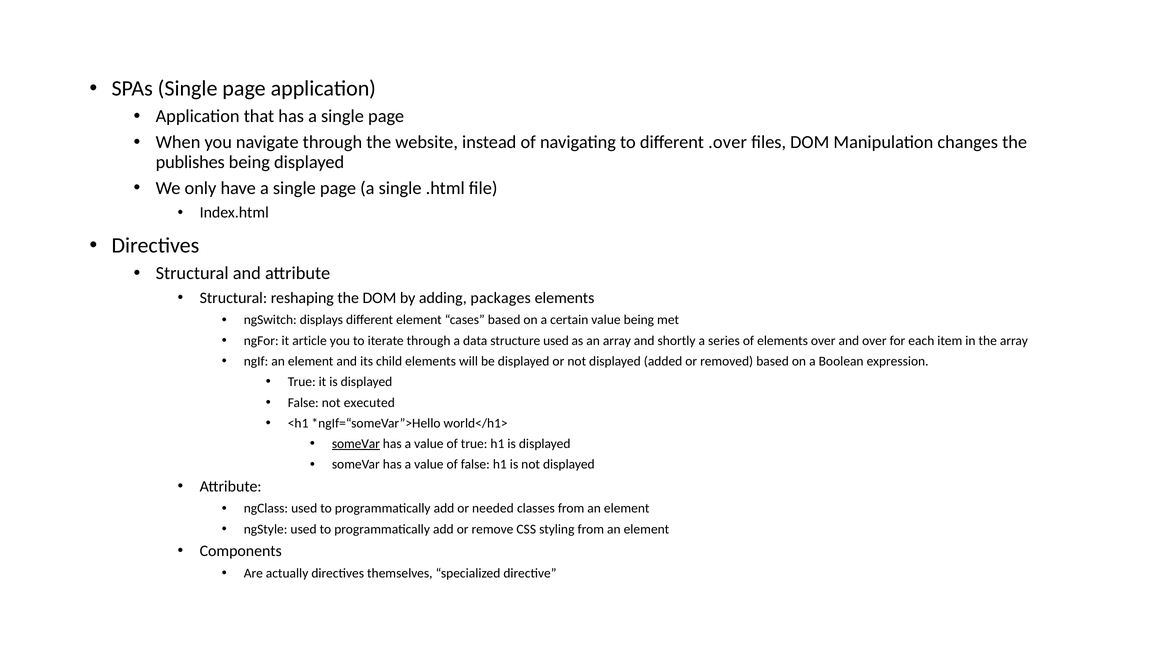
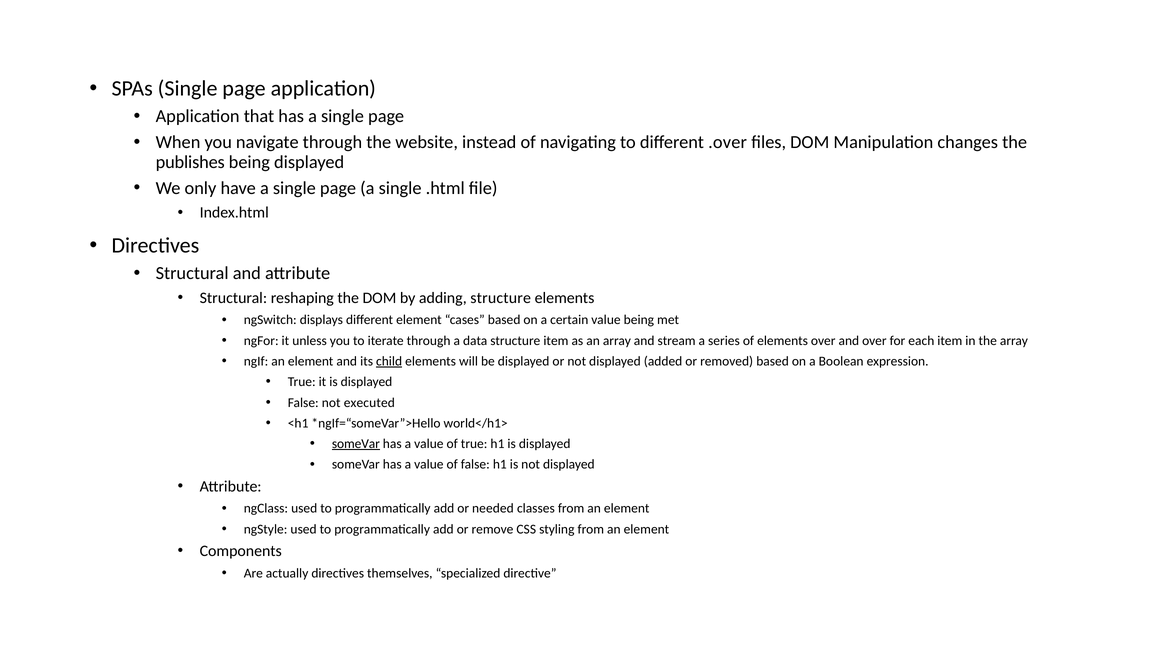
adding packages: packages -> structure (501, 298)
article: article -> unless (310, 341)
structure used: used -> item (556, 341)
shortly: shortly -> stream (677, 341)
child underline: none -> present (389, 361)
